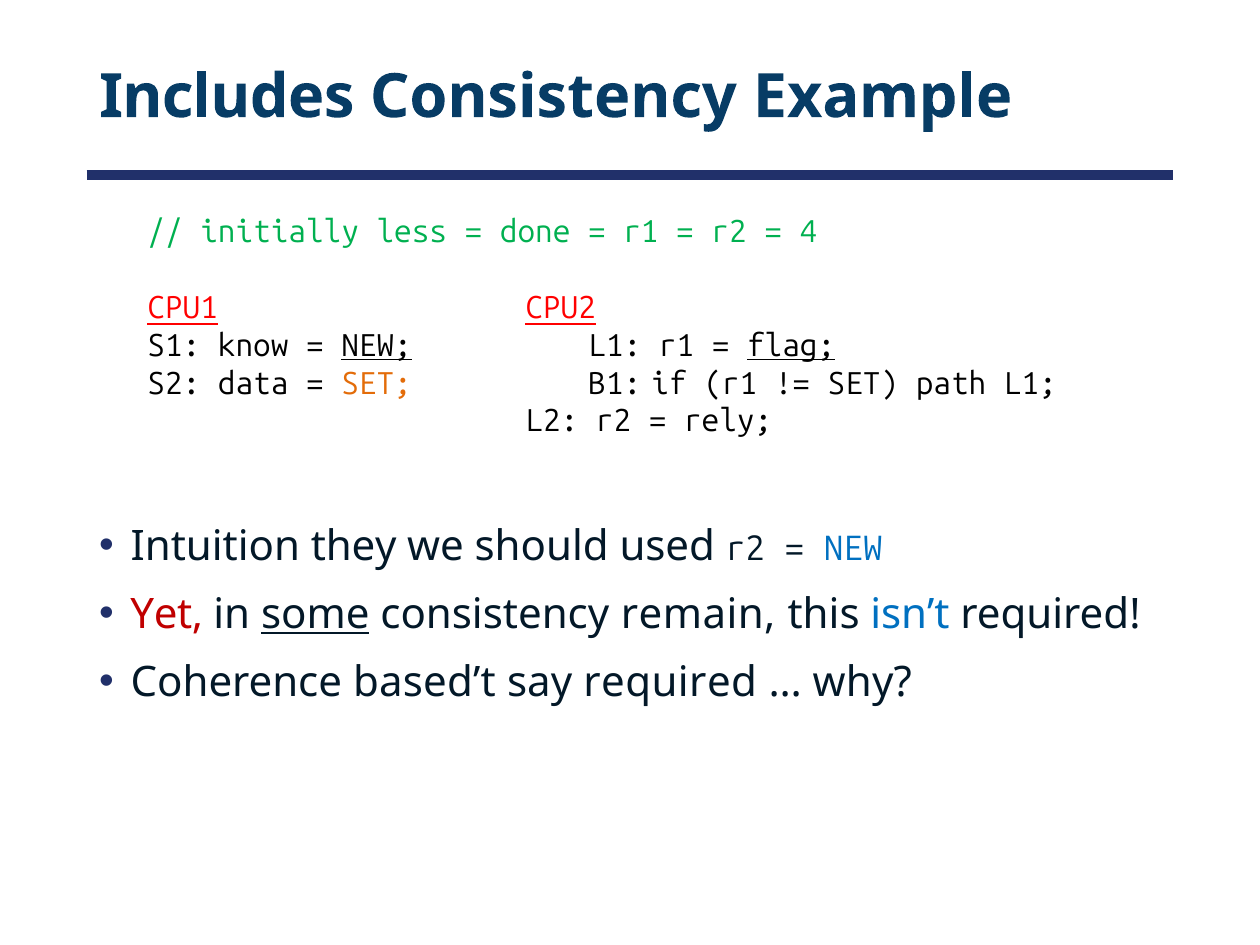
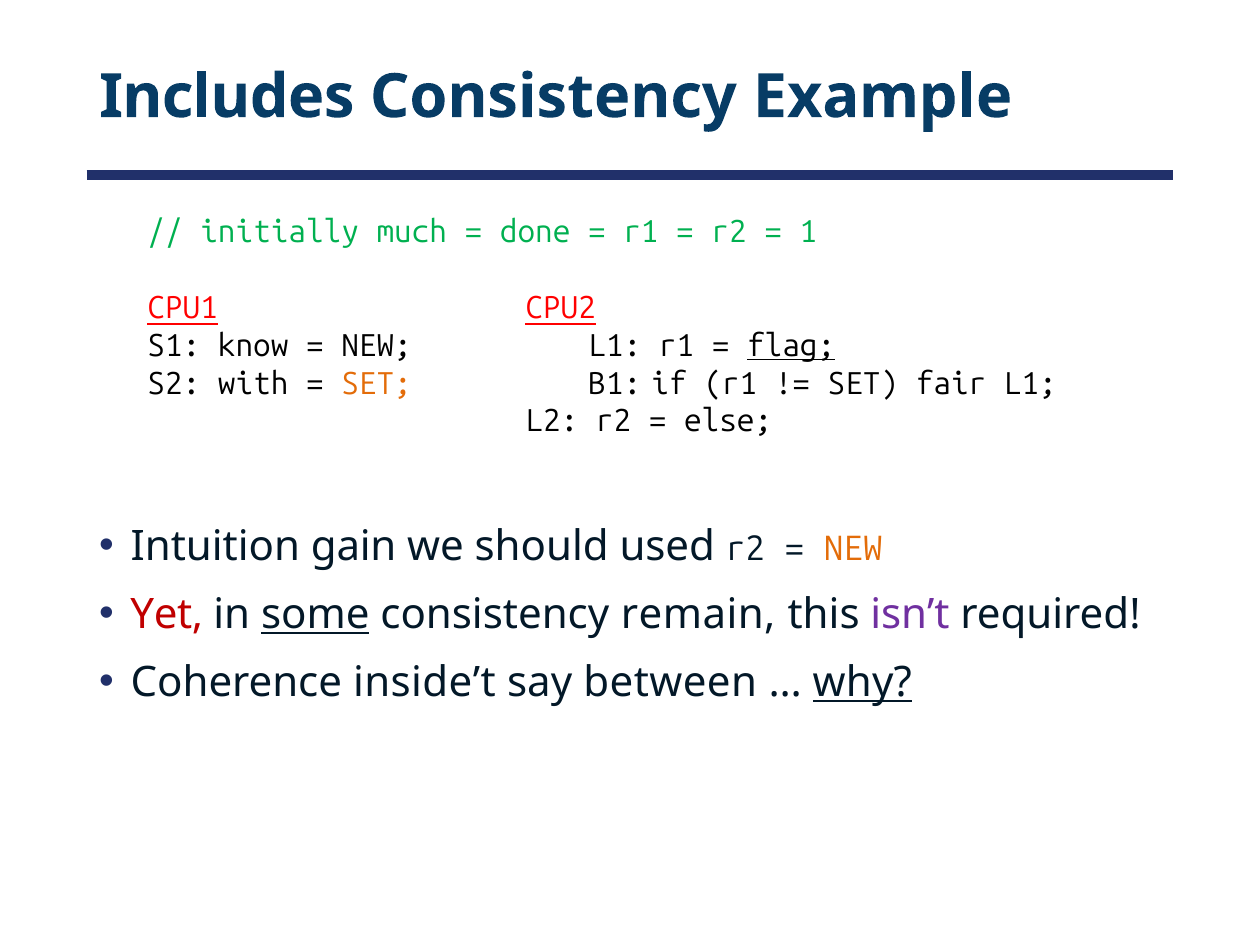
less: less -> much (412, 233)
4: 4 -> 1 (808, 233)
NEW underline: present -> none (377, 346)
data: data -> with (253, 384)
path: path -> fair (951, 384)
rely: rely -> else (728, 422)
they: they -> gain (354, 547)
NEW colour: blue -> orange (853, 549)
isn’t colour: blue -> purple (910, 615)
based’t: based’t -> inside’t (424, 683)
say required: required -> between (670, 683)
why underline: none -> present (862, 683)
